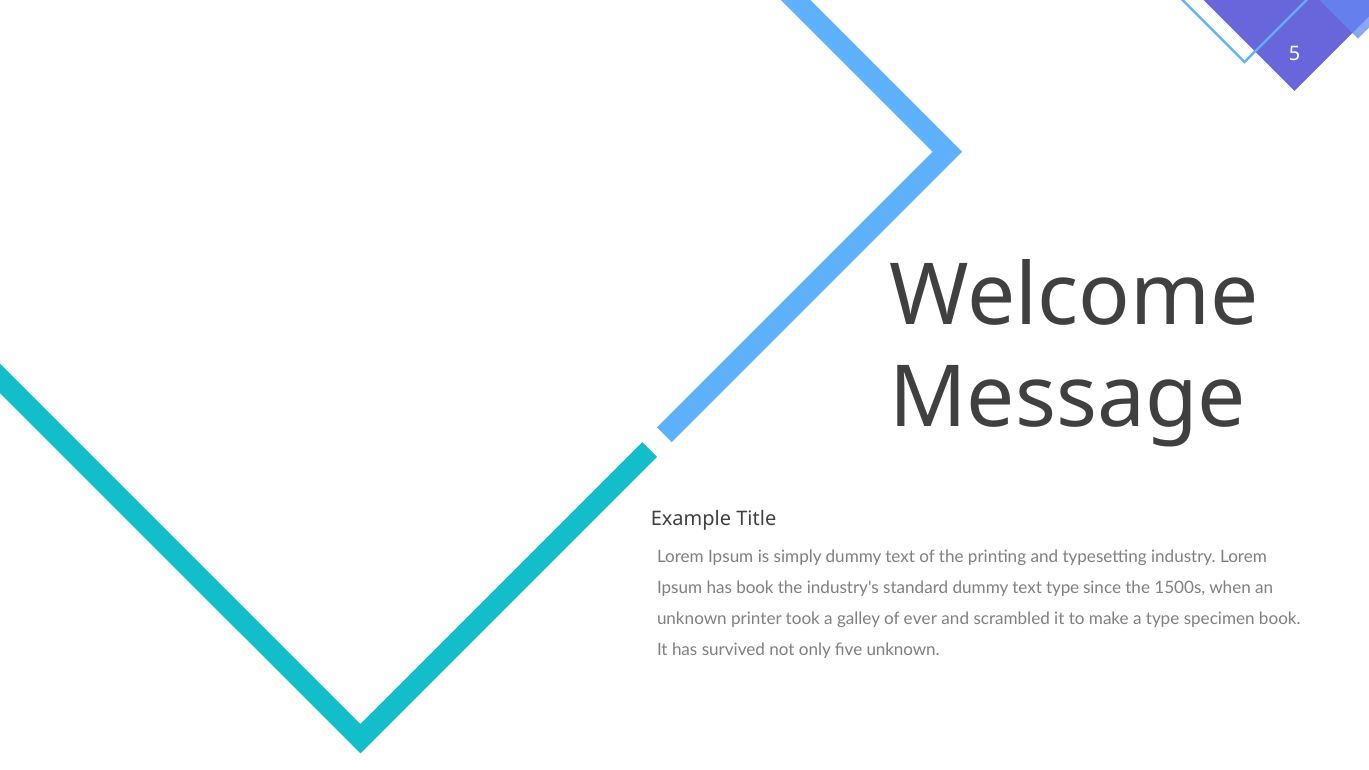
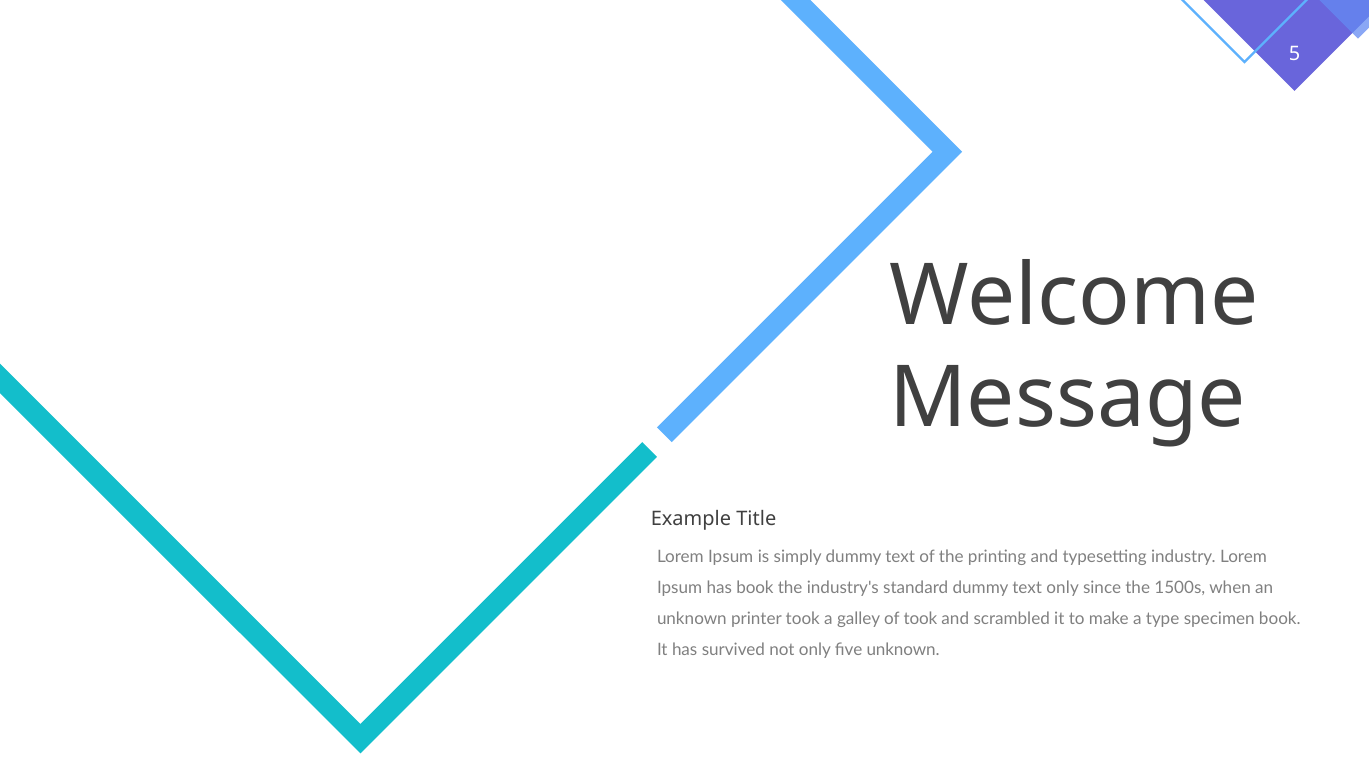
text type: type -> only (1063, 588)
of ever: ever -> took (921, 619)
